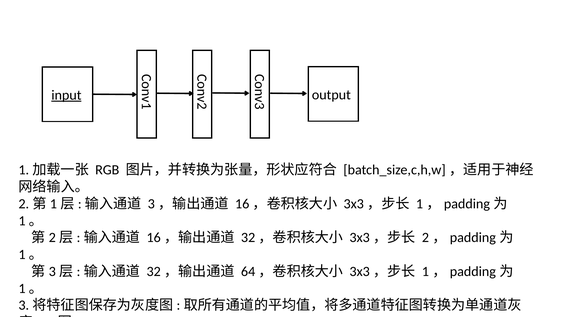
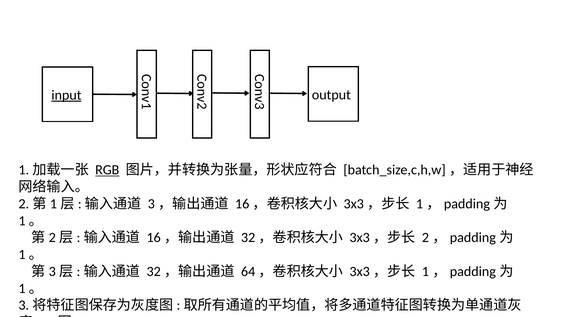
RGB underline: none -> present (107, 170)
